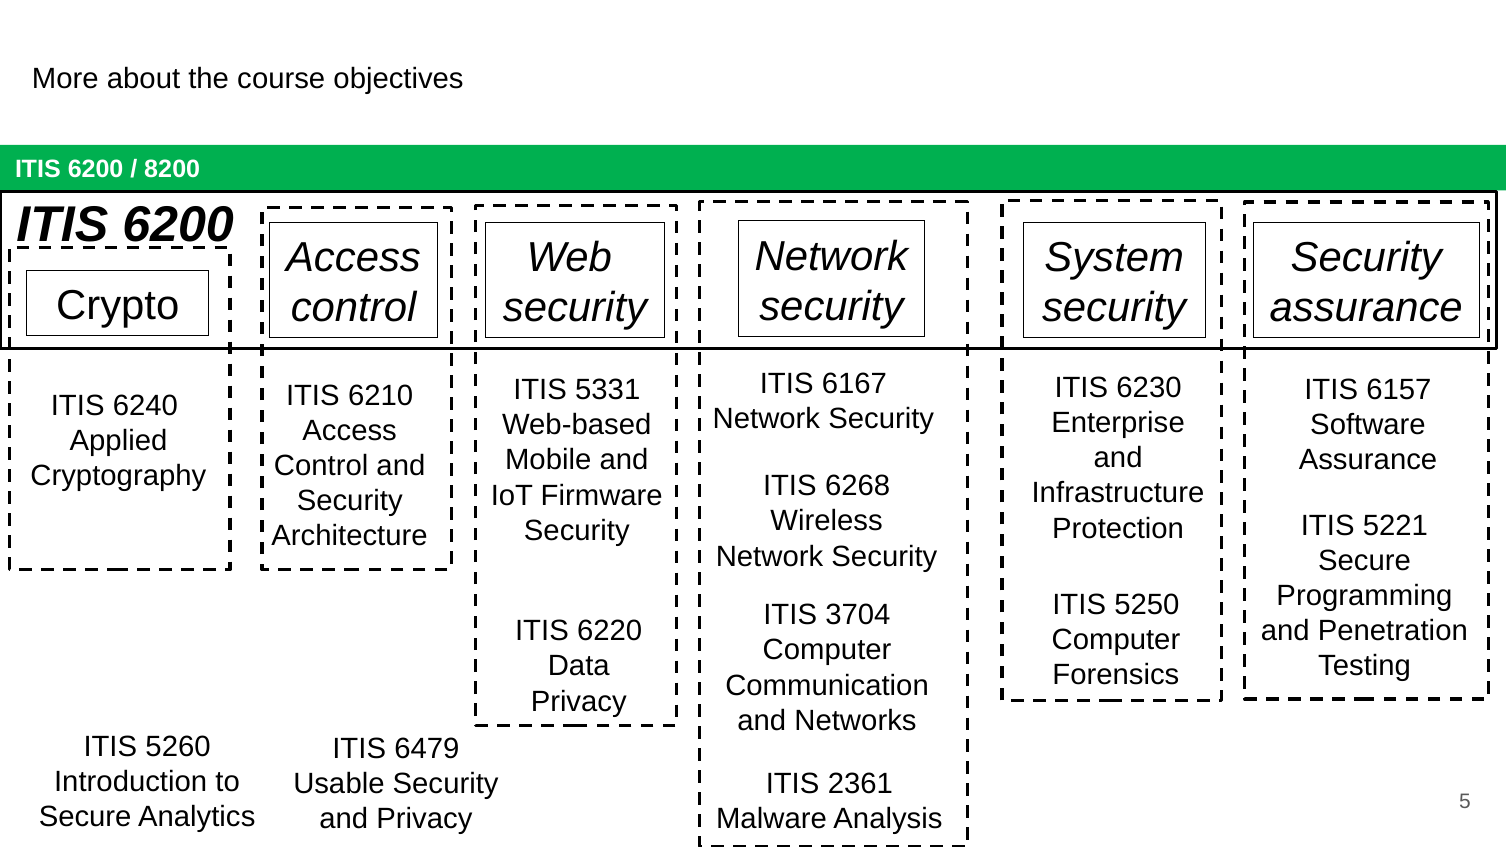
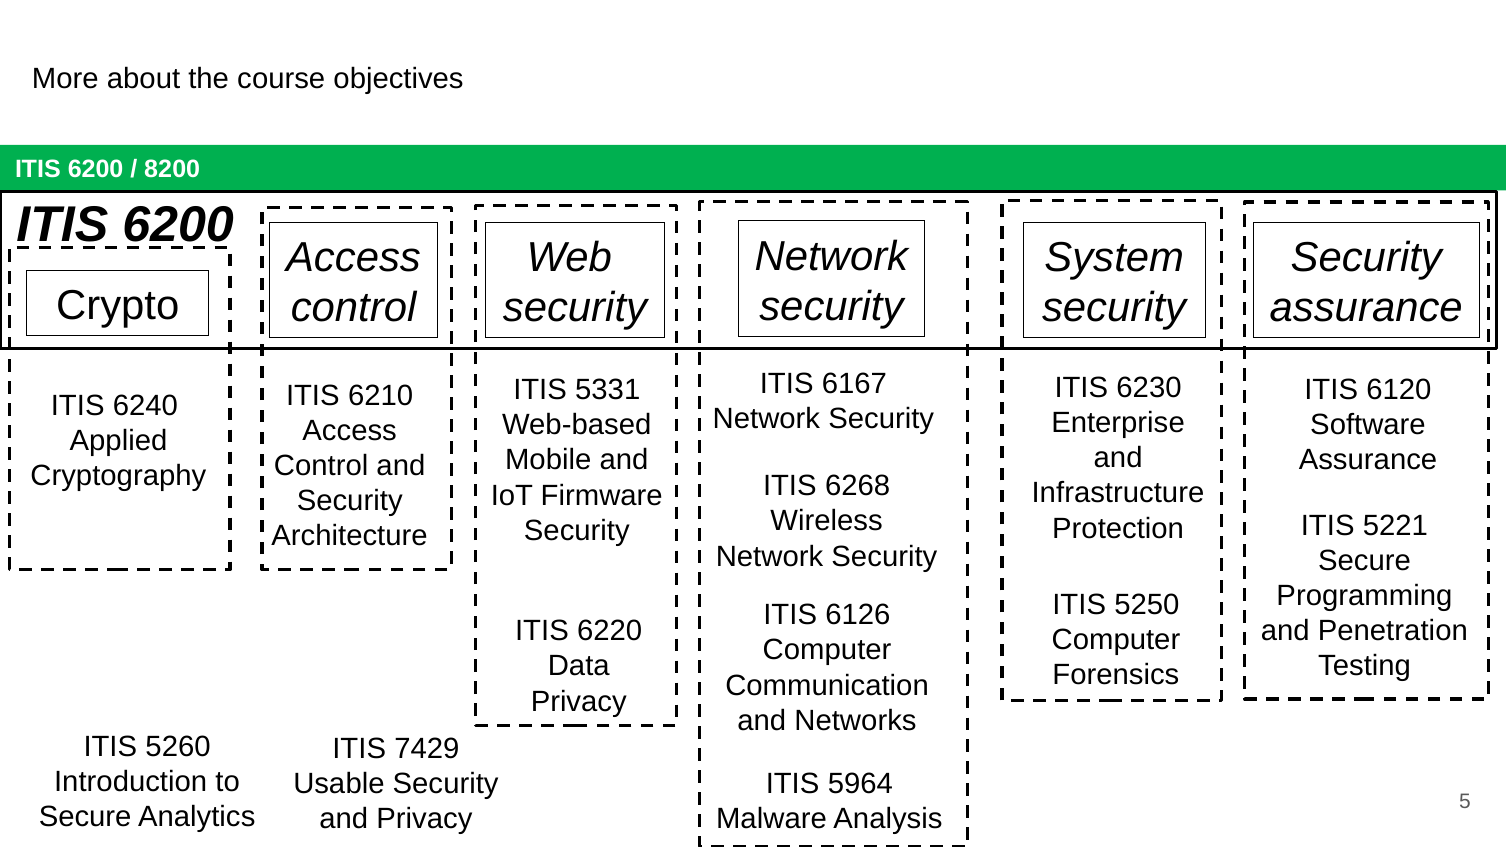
6157: 6157 -> 6120 (1399, 390)
3704: 3704 -> 6126 (858, 615)
6479: 6479 -> 7429 (427, 749)
2361: 2361 -> 5964 (860, 784)
